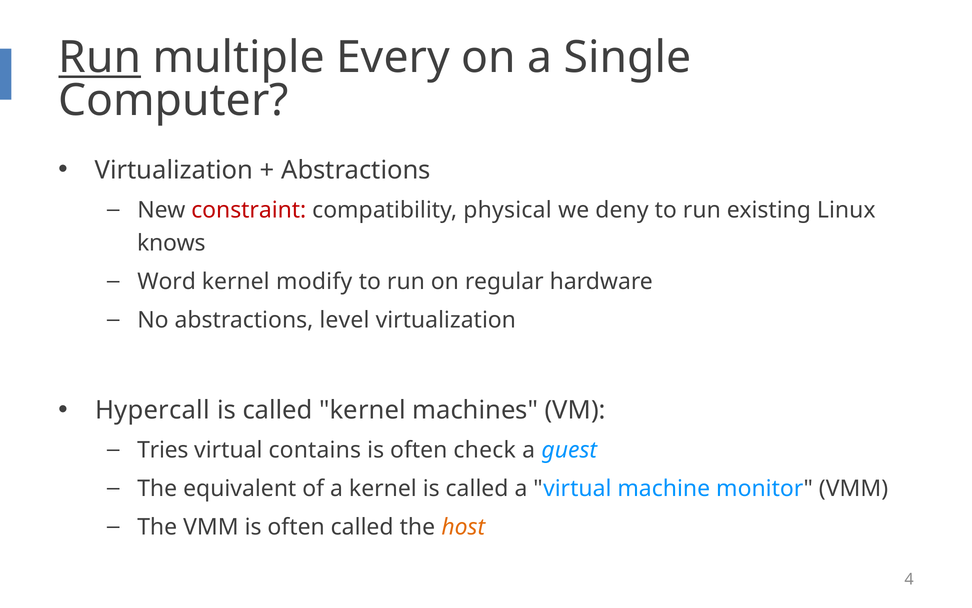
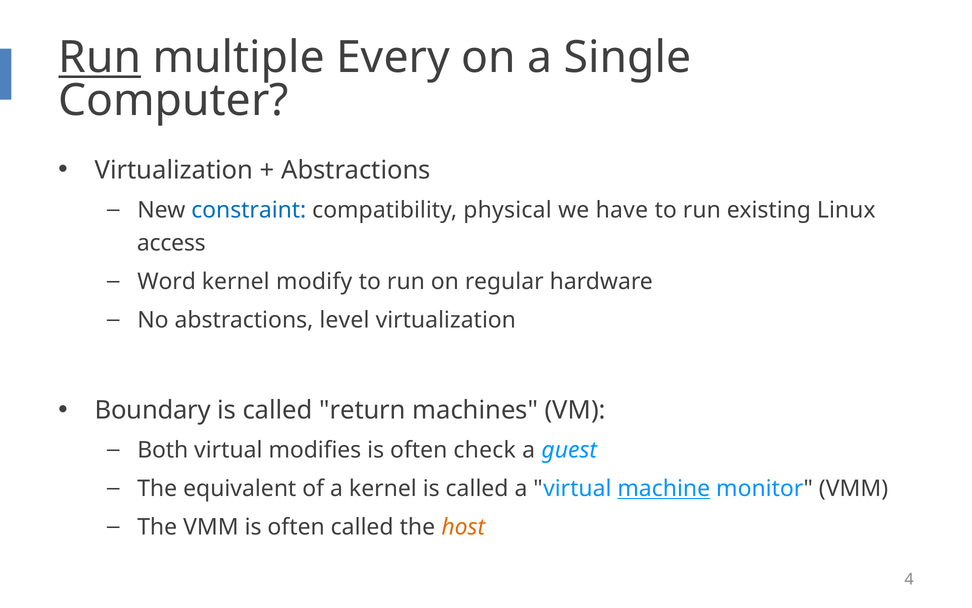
constraint colour: red -> blue (249, 210)
deny: deny -> have (622, 210)
knows: knows -> access (171, 243)
Hypercall: Hypercall -> Boundary (153, 410)
called kernel: kernel -> return (363, 410)
Tries: Tries -> Both (163, 450)
contains: contains -> modifies (315, 450)
machine underline: none -> present (664, 488)
